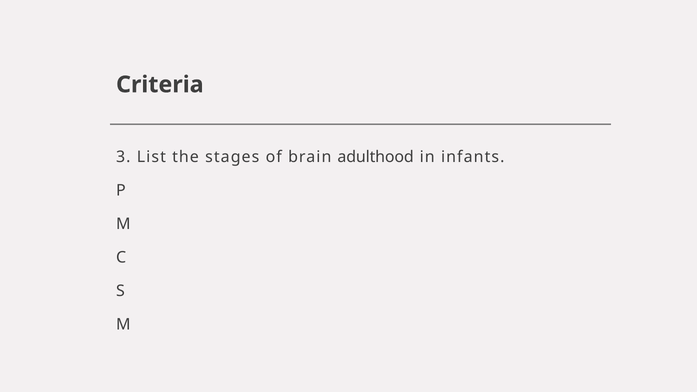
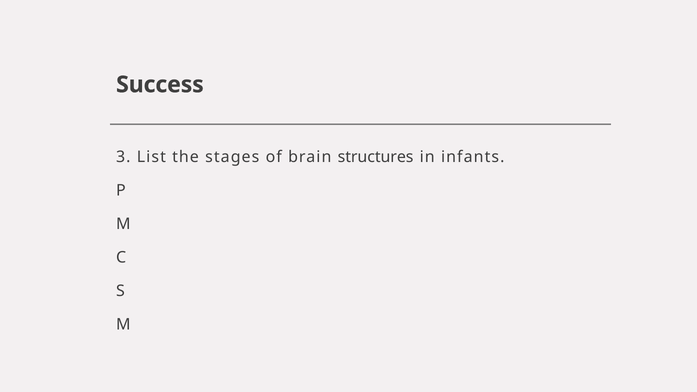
Criteria: Criteria -> Success (160, 85)
adulthood: adulthood -> structures (376, 157)
